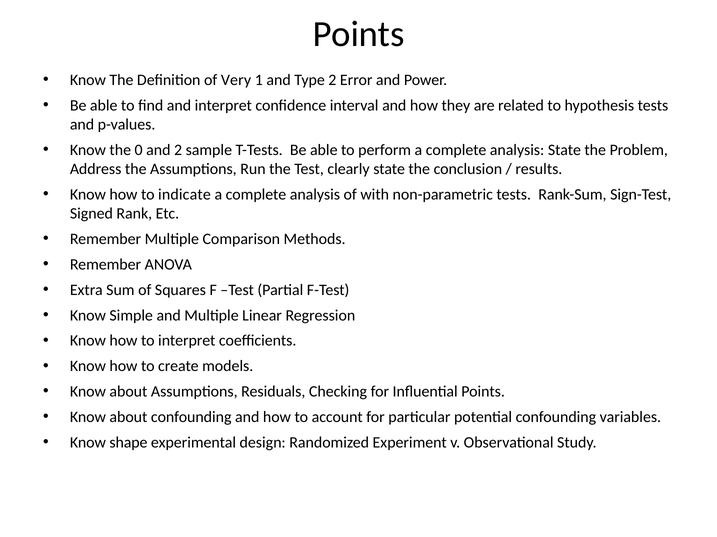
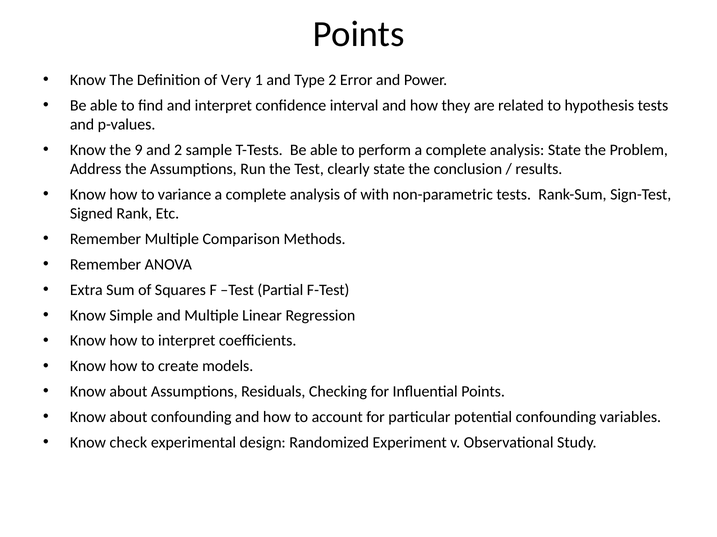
0: 0 -> 9 (139, 150)
indicate: indicate -> variance (185, 195)
shape: shape -> check (128, 443)
